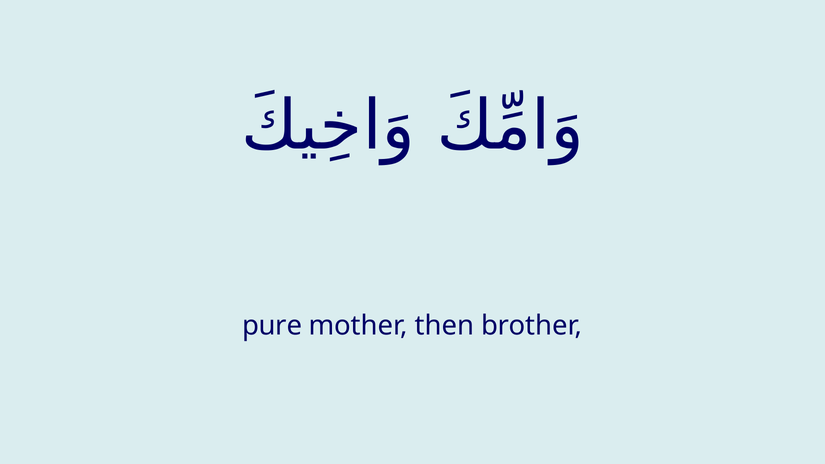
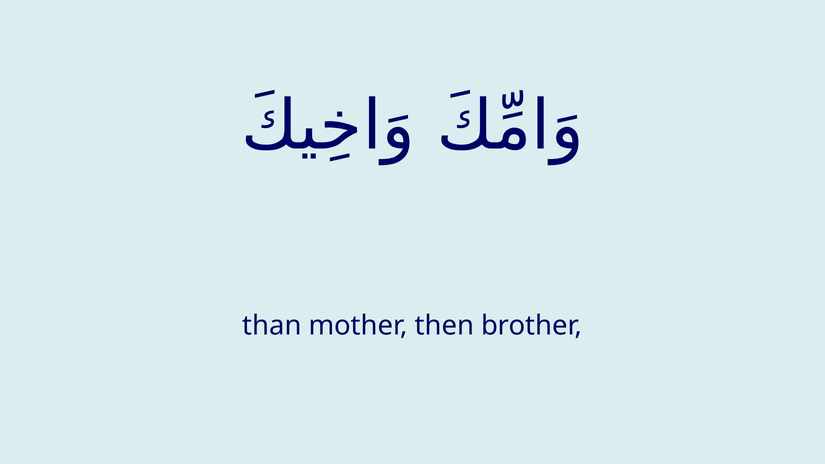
pure: pure -> than (272, 326)
